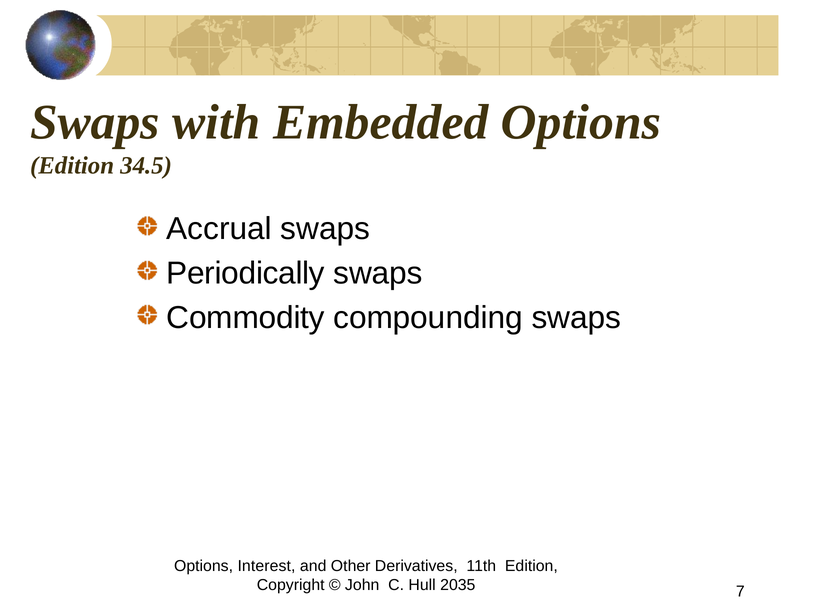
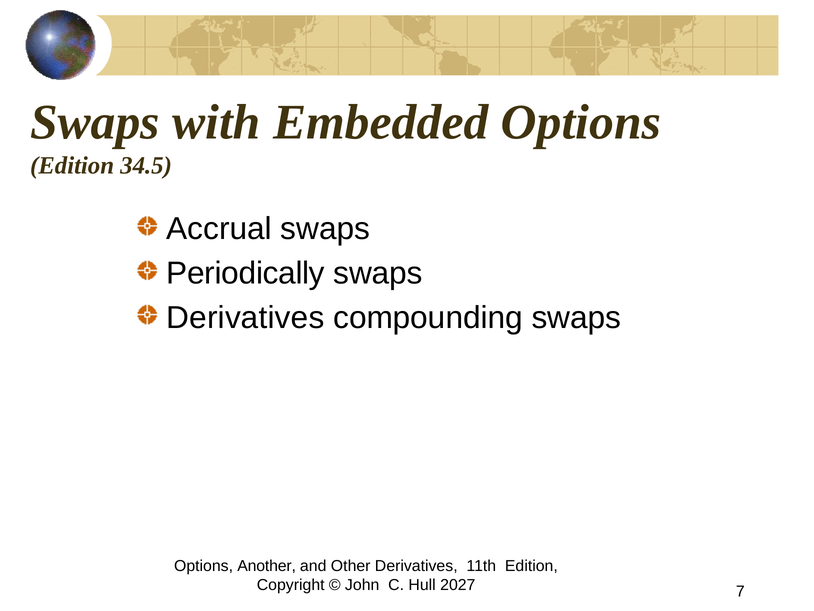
Commodity: Commodity -> Derivatives (245, 317)
Interest: Interest -> Another (267, 565)
2035: 2035 -> 2027 (458, 584)
